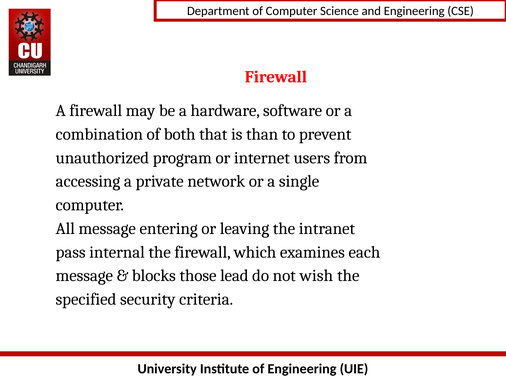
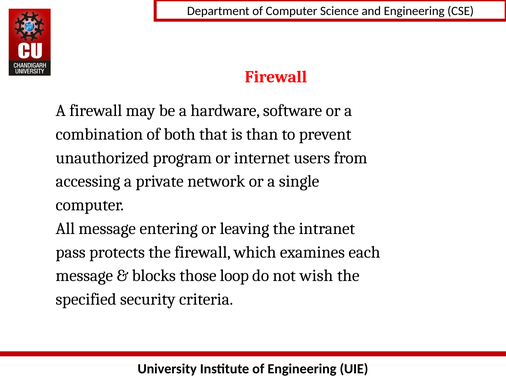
internal: internal -> protects (117, 252)
lead: lead -> loop (234, 276)
